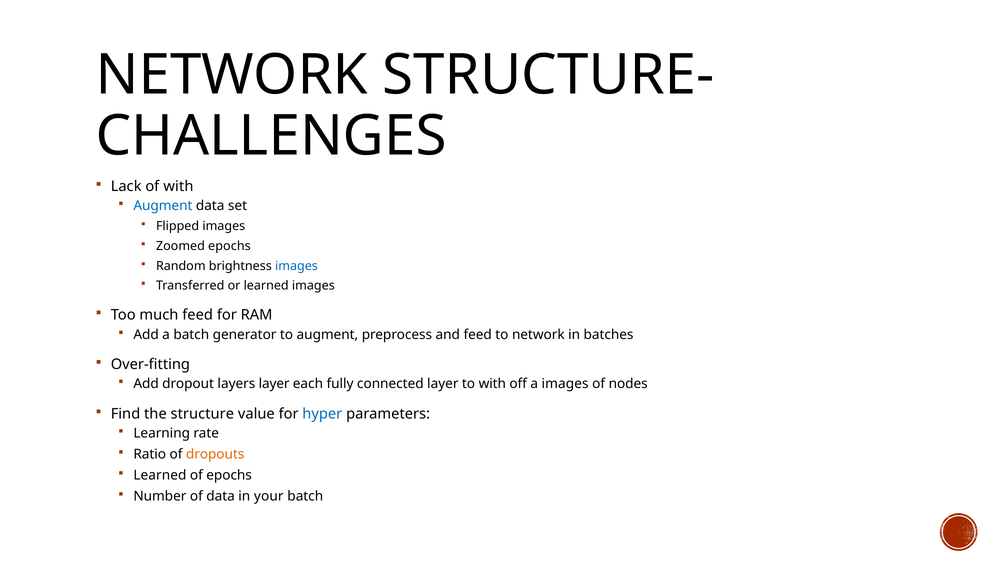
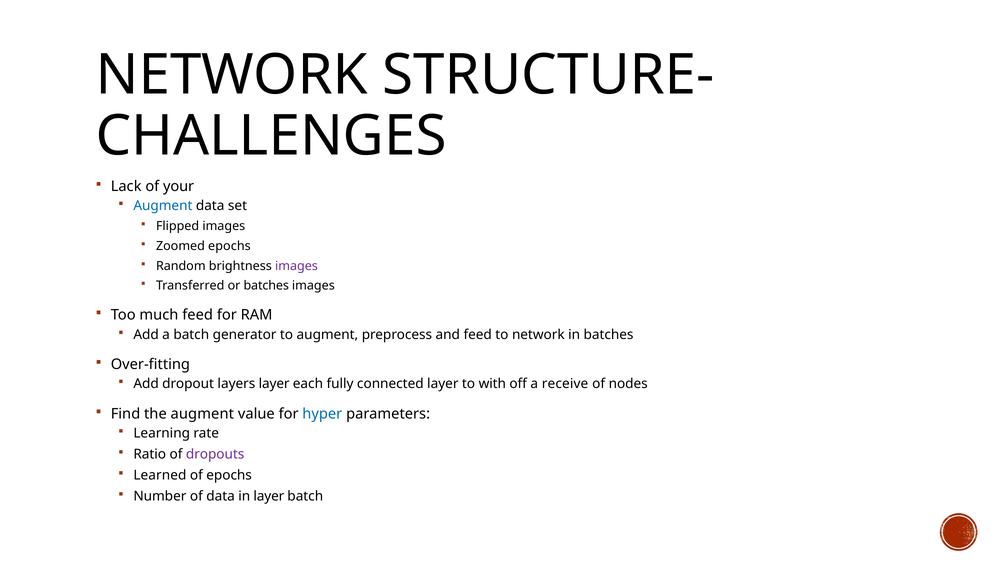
of with: with -> your (179, 186)
images colour: blue -> purple (296, 266)
or learned: learned -> batches (266, 286)
a images: images -> receive (565, 384)
the structure: structure -> augment (202, 414)
dropouts colour: orange -> purple (215, 455)
in your: your -> layer (269, 497)
